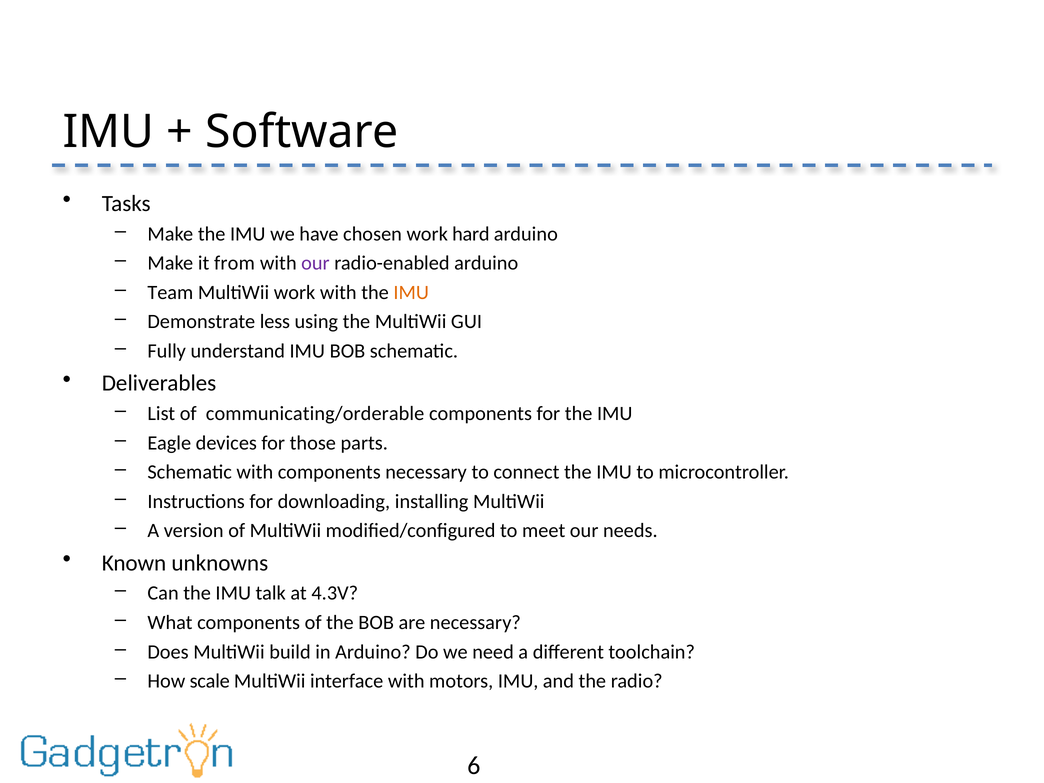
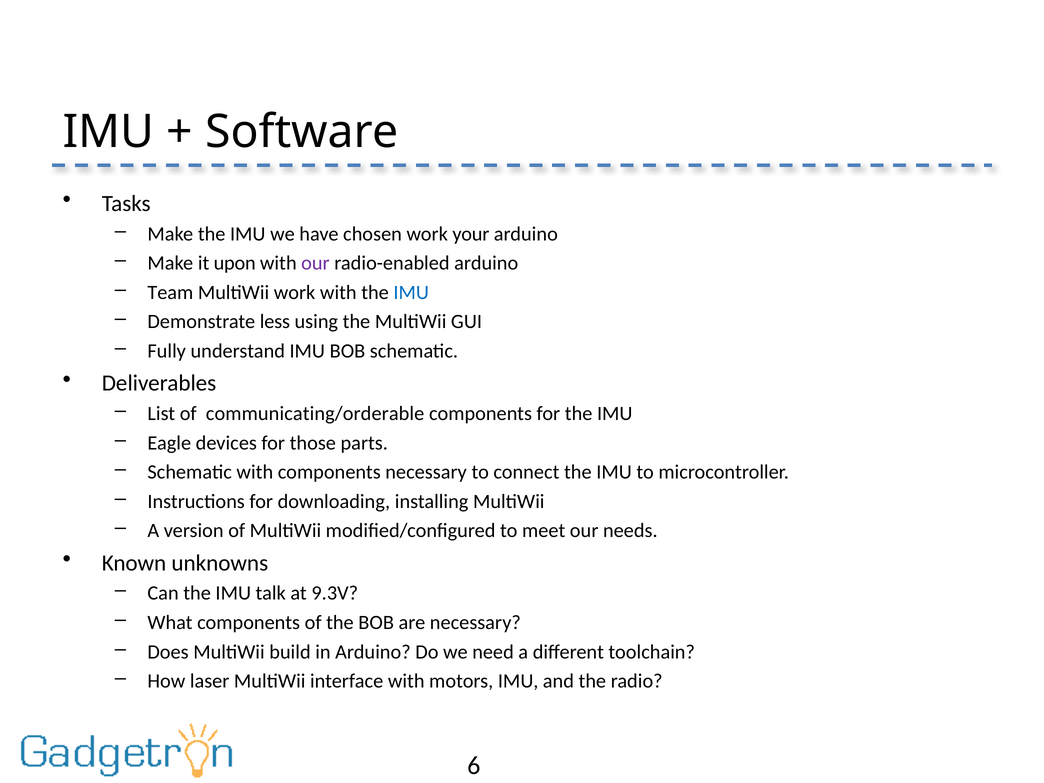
hard: hard -> your (471, 234)
from: from -> upon (235, 263)
IMU colour: orange -> blue (411, 292)
4.3V: 4.3V -> 9.3V (335, 593)
scale: scale -> laser (210, 681)
